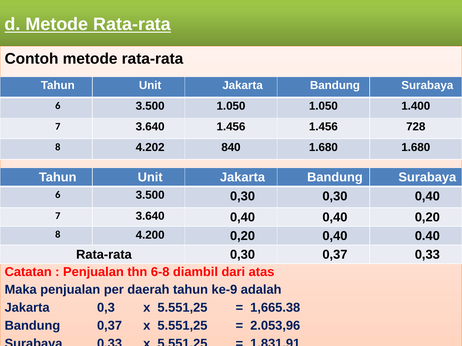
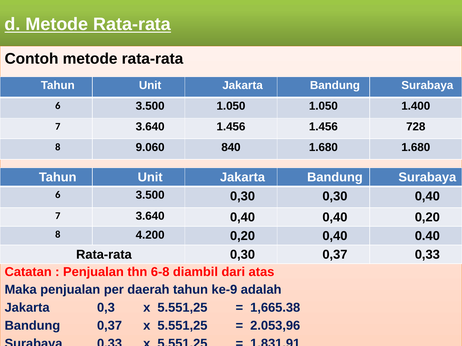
4.202: 4.202 -> 9.060 (150, 148)
